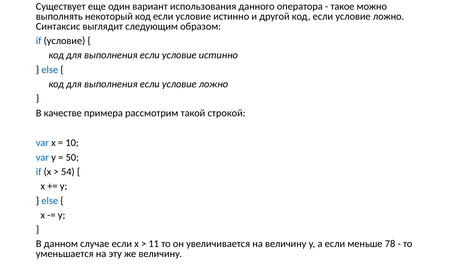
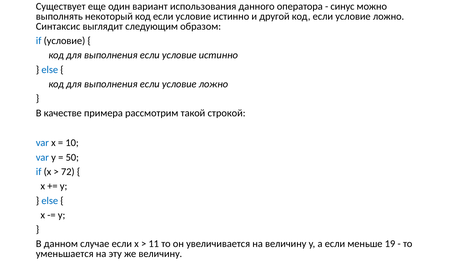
такое: такое -> синус (342, 6)
54: 54 -> 72 (68, 172)
78: 78 -> 19 (390, 244)
